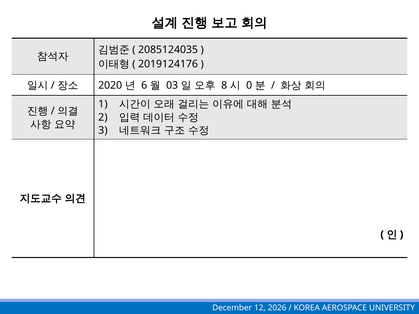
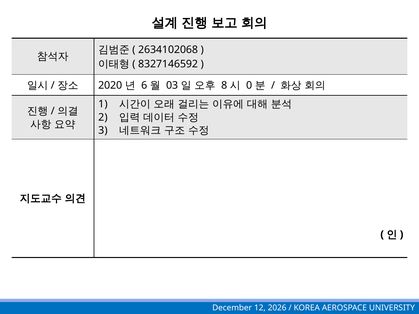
2085124035: 2085124035 -> 2634102068 (168, 50)
2019124176: 2019124176 -> 8327146592 (168, 64)
